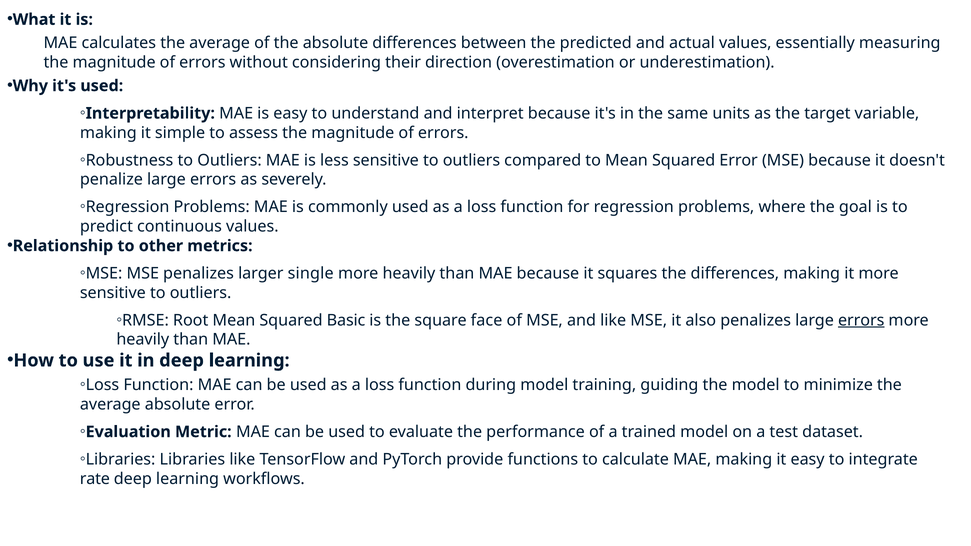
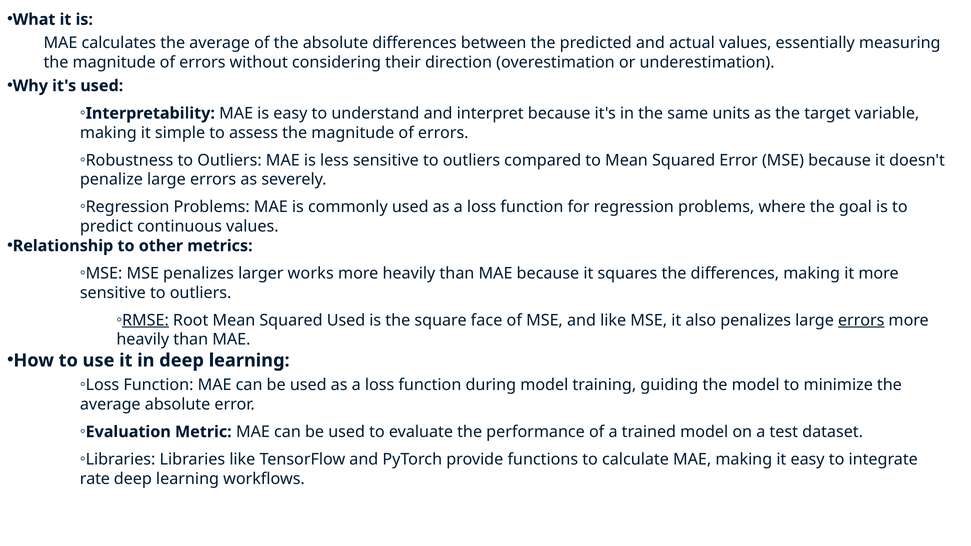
single: single -> works (311, 273)
RMSE underline: none -> present (145, 320)
Squared Basic: Basic -> Used (346, 320)
